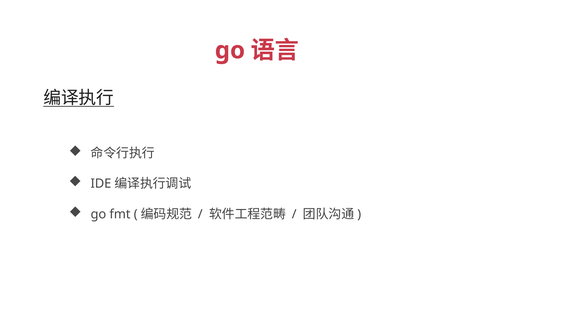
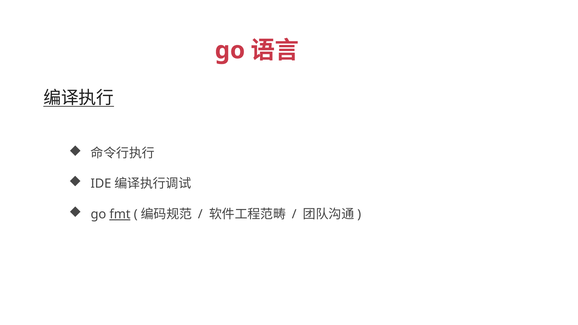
fmt underline: none -> present (120, 214)
